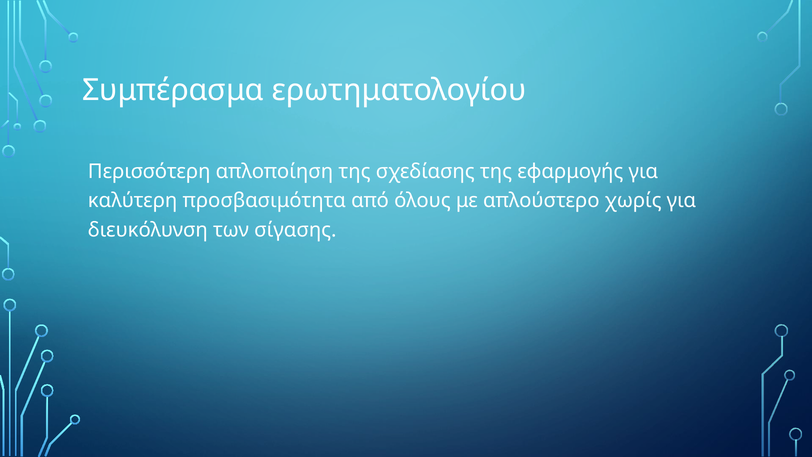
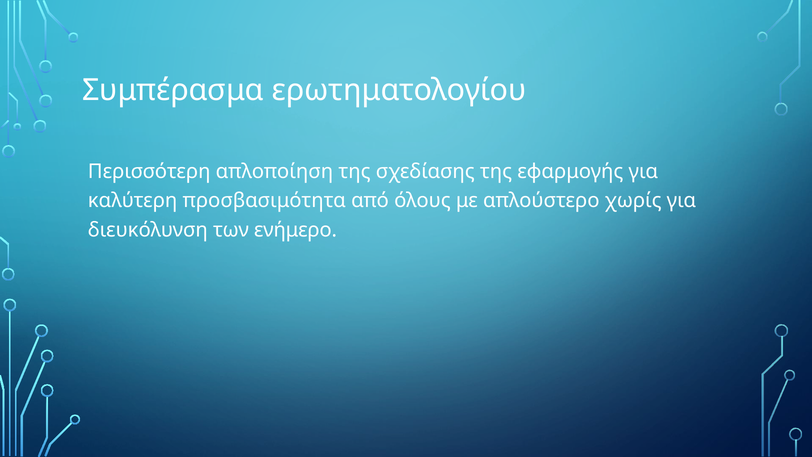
σίγασης: σίγασης -> ενήμερο (295, 230)
